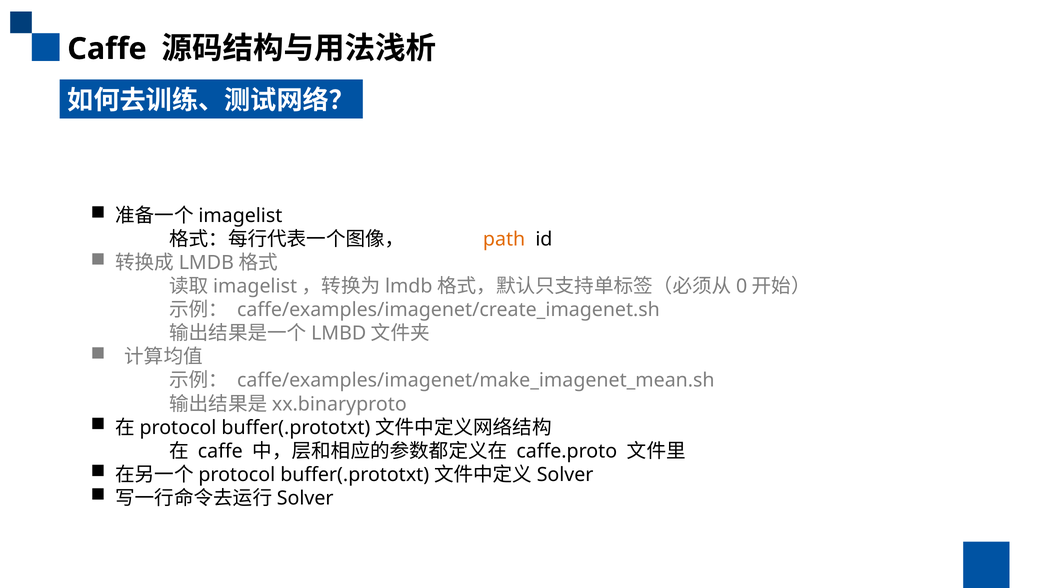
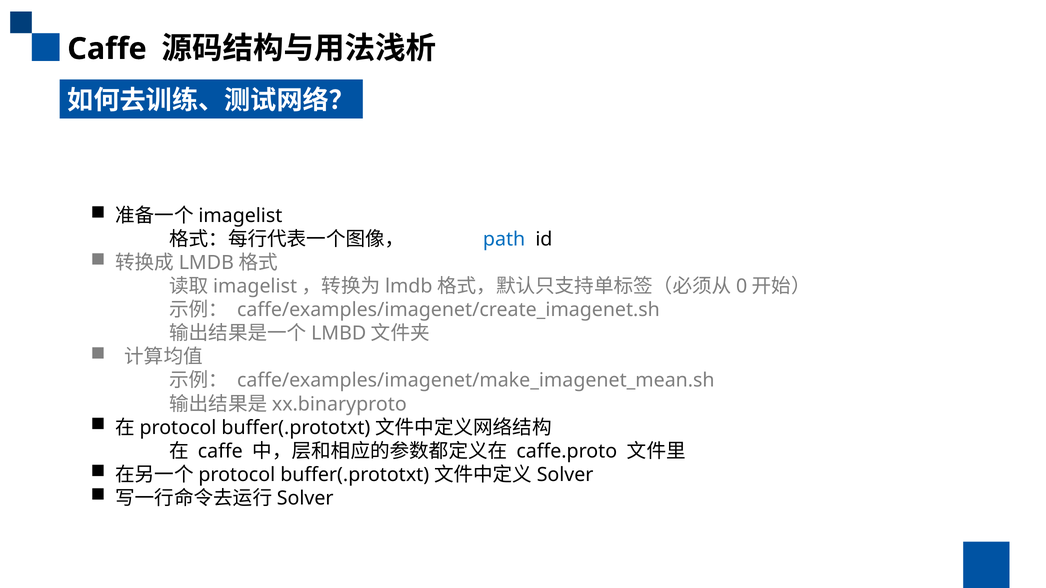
path colour: orange -> blue (504, 240)
